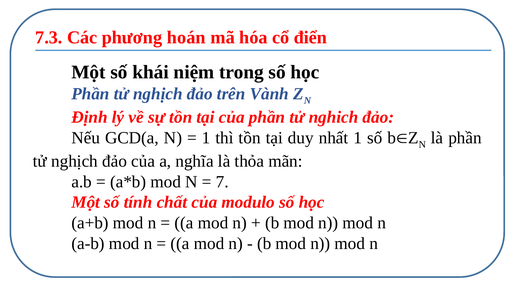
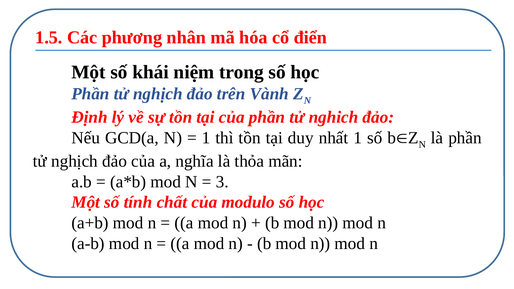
7.3: 7.3 -> 1.5 (49, 37)
hoán: hoán -> nhân (186, 37)
7: 7 -> 3 (222, 182)
